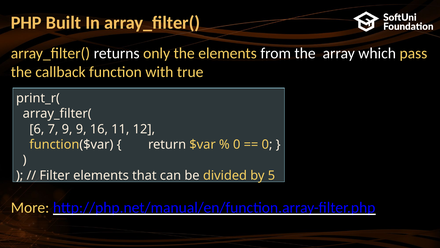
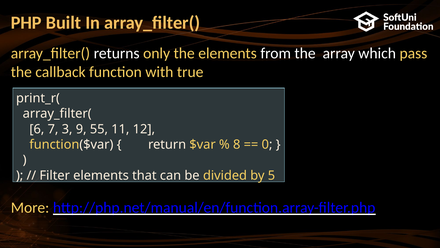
7 9: 9 -> 3 (67, 129)
16: 16 -> 55 (99, 129)
0: 0 -> 8 (237, 144)
